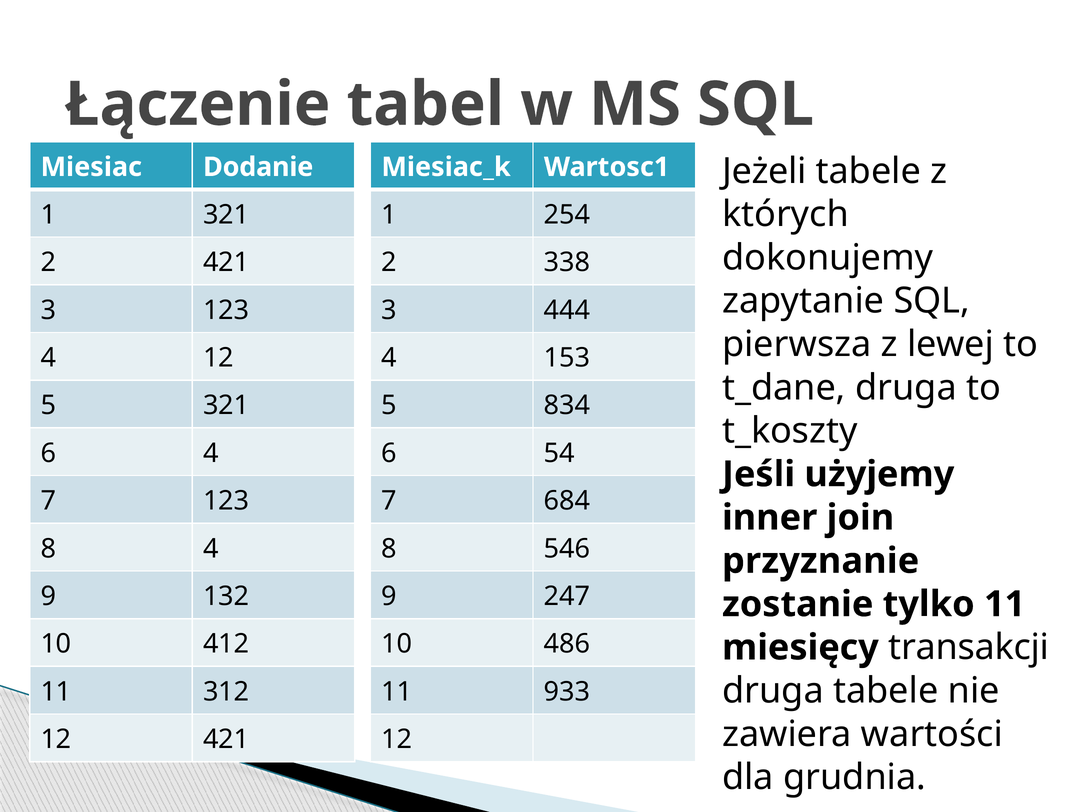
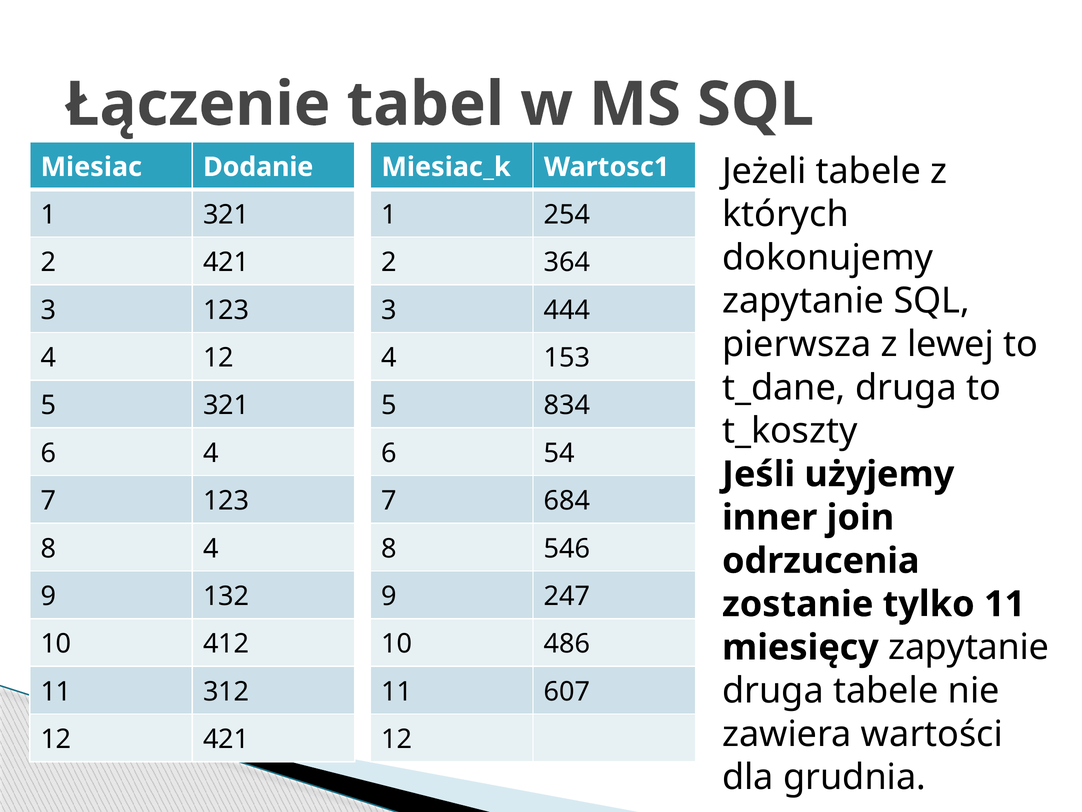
338: 338 -> 364 (567, 262)
przyznanie: przyznanie -> odrzucenia (821, 561)
miesięcy transakcji: transakcji -> zapytanie (969, 647)
933: 933 -> 607 (567, 691)
